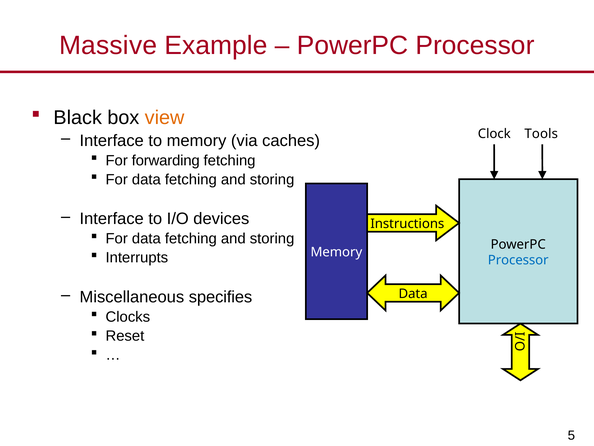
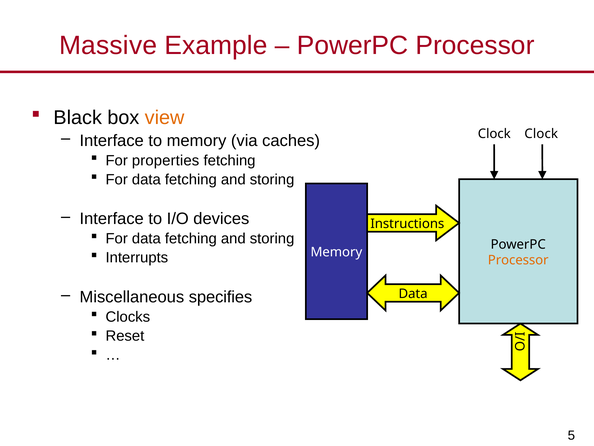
Clock Tools: Tools -> Clock (541, 134)
forwarding: forwarding -> properties (166, 160)
Processor colour: blue -> orange (518, 260)
